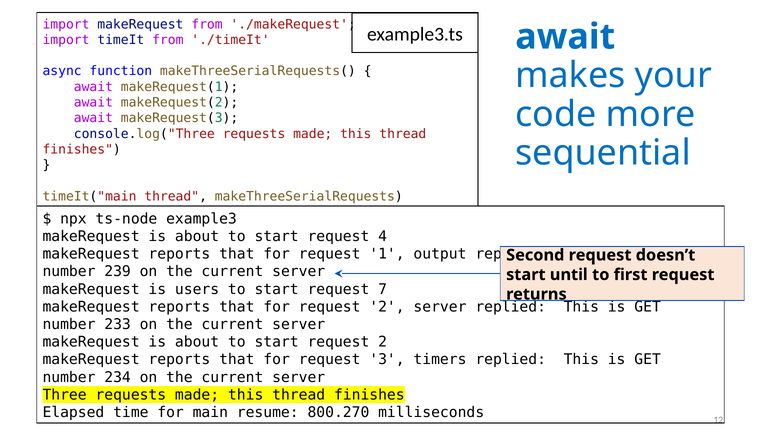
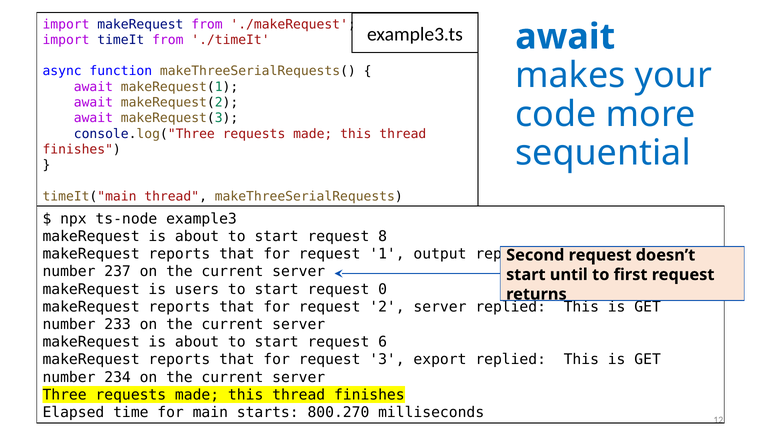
4: 4 -> 8 (383, 237)
239: 239 -> 237 (118, 272)
7: 7 -> 0 (383, 290)
start request 2: 2 -> 6 (383, 342)
timers: timers -> export (440, 360)
resume: resume -> starts (268, 413)
